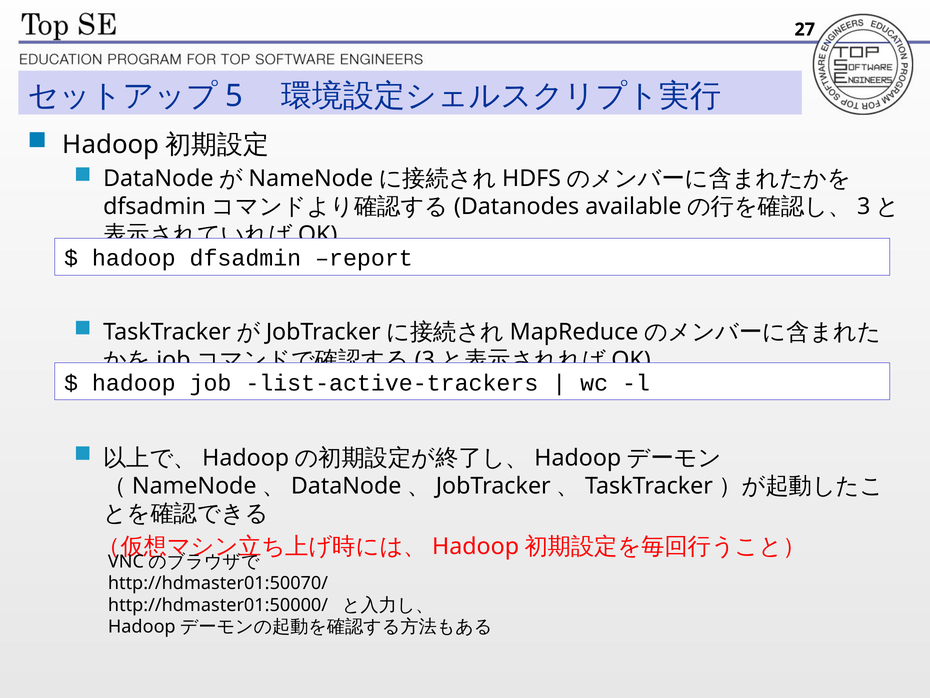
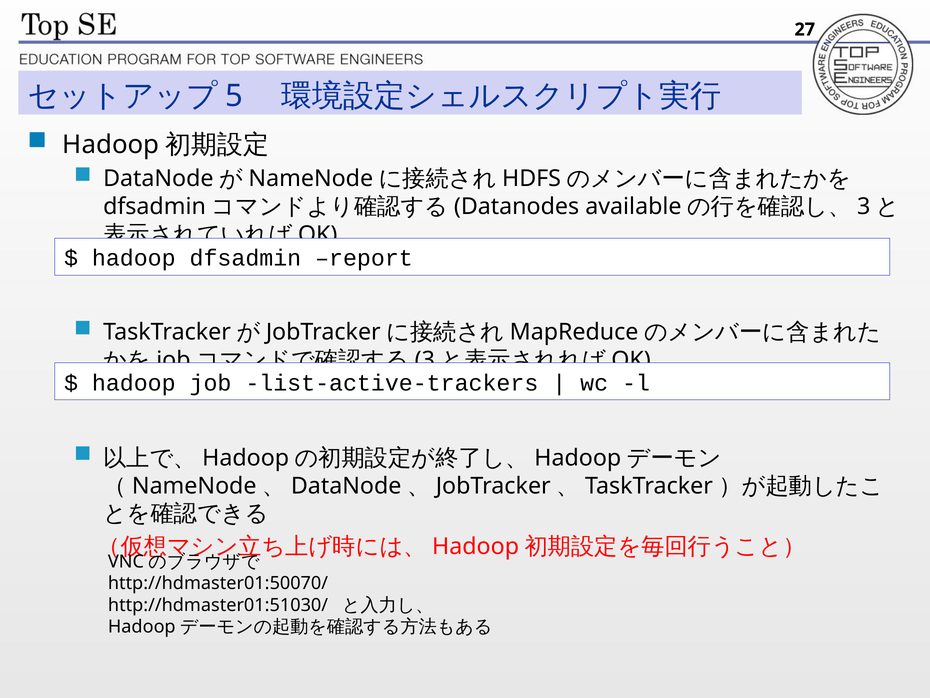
http://hdmaster01:50000/: http://hdmaster01:50000/ -> http://hdmaster01:51030/ (218, 605)
